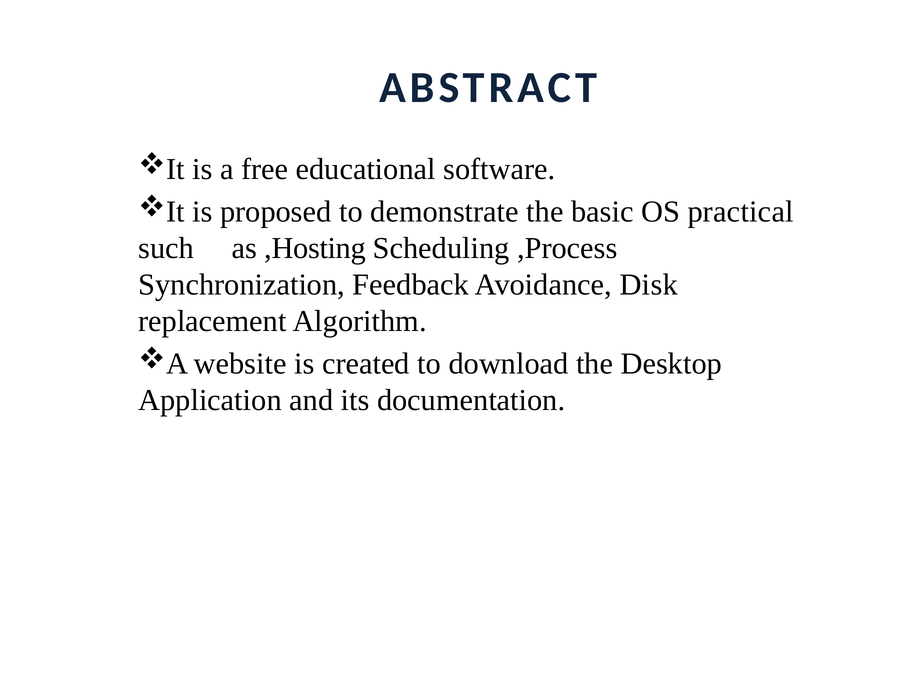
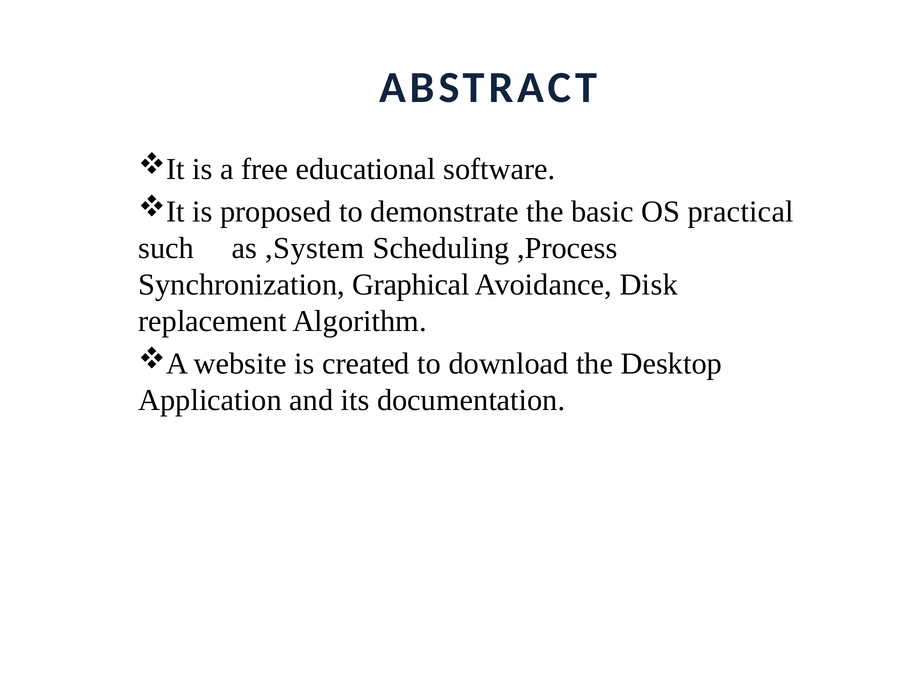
,Hosting: ,Hosting -> ,System (315, 248)
Feedback: Feedback -> Graphical (411, 285)
